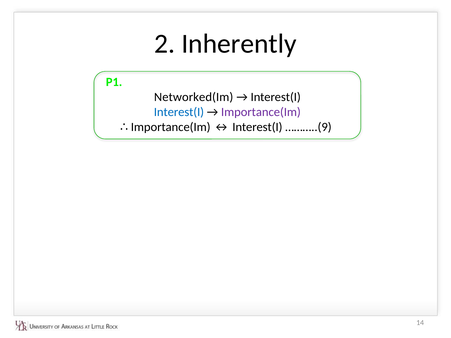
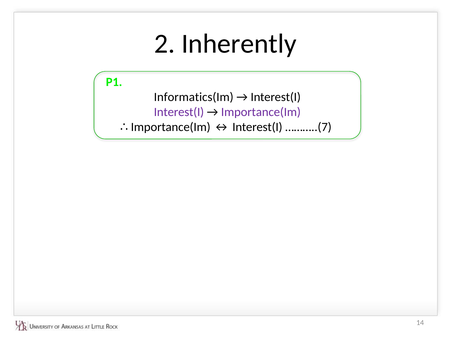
Networked(Im: Networked(Im -> Informatics(Im (194, 97)
Interest(I colour: blue -> purple (179, 112)
………..(9: ………..(9 -> ………..(7 (308, 127)
